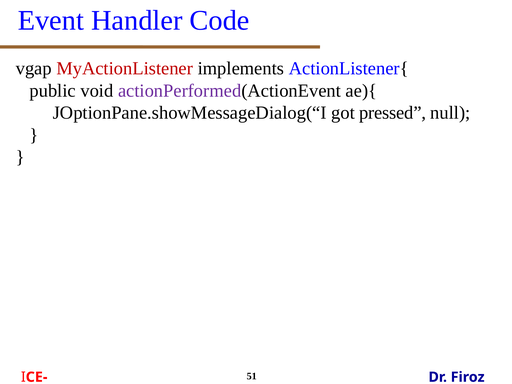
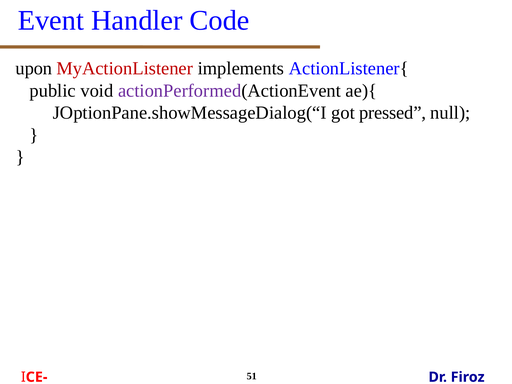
vgap: vgap -> upon (34, 68)
